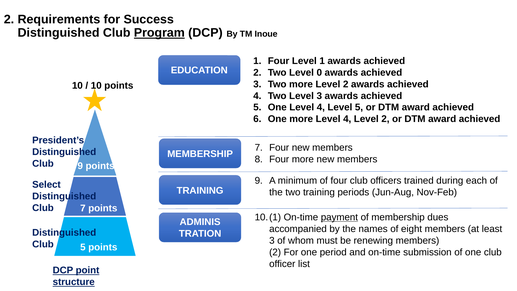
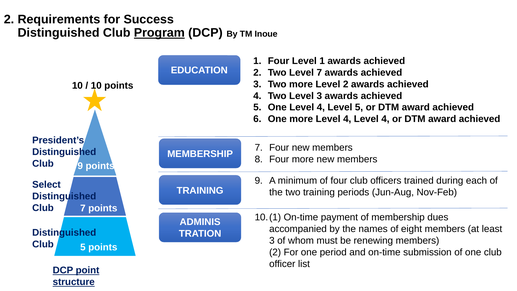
Level 0: 0 -> 7 (319, 72)
4 Level 2: 2 -> 4 (385, 119)
payment underline: present -> none (339, 217)
